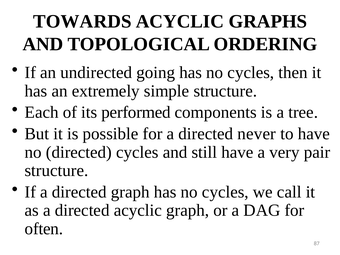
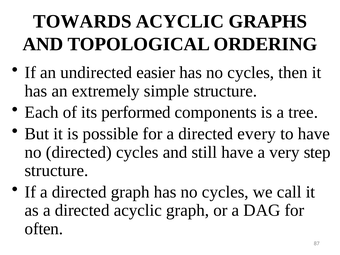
going: going -> easier (156, 73)
never: never -> every (257, 134)
pair: pair -> step (317, 152)
